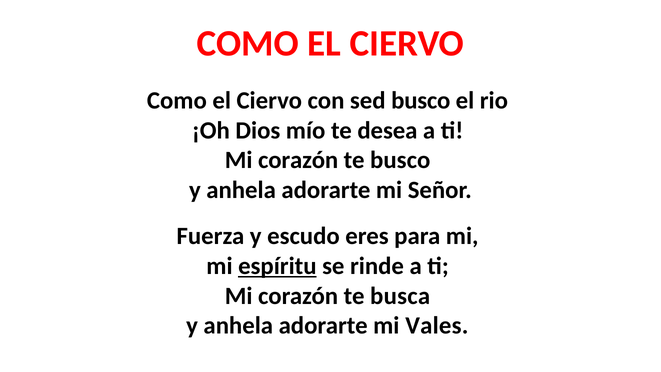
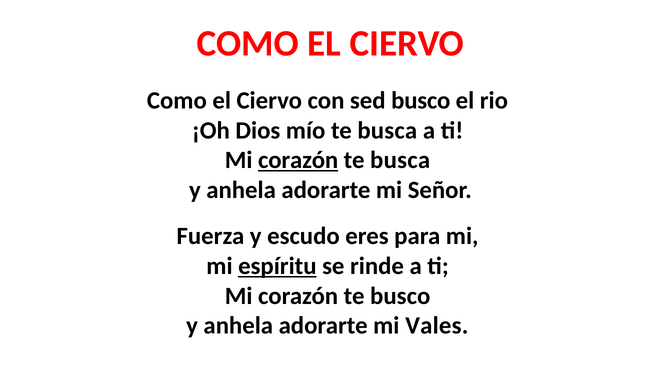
mío te desea: desea -> busca (387, 130)
corazón underline: none -> present (298, 160)
busco: busco -> busca (400, 160)
te busca: busca -> busco (400, 296)
